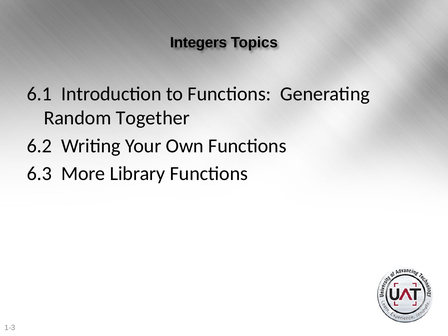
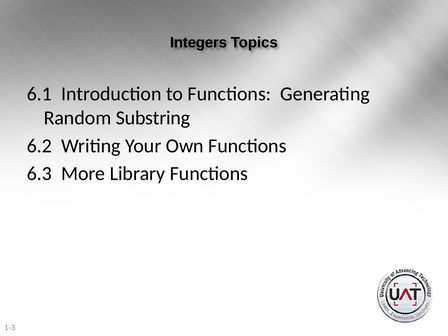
Together: Together -> Substring (153, 118)
